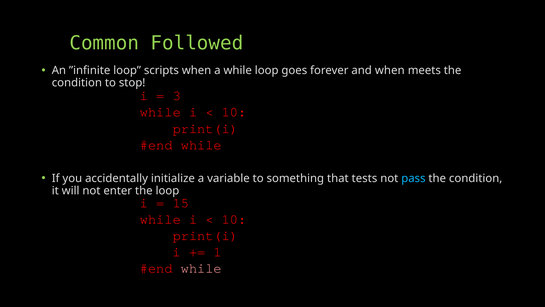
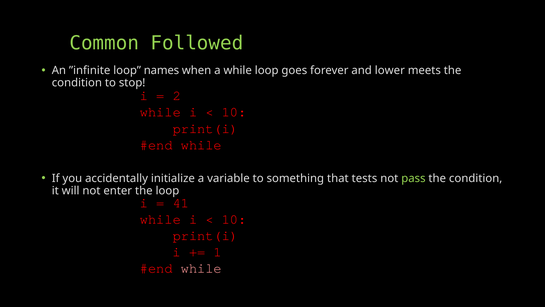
scripts: scripts -> names (161, 70)
and when: when -> lower (390, 70)
3: 3 -> 2 (177, 96)
pass colour: light blue -> light green (413, 178)
15: 15 -> 41 (181, 203)
